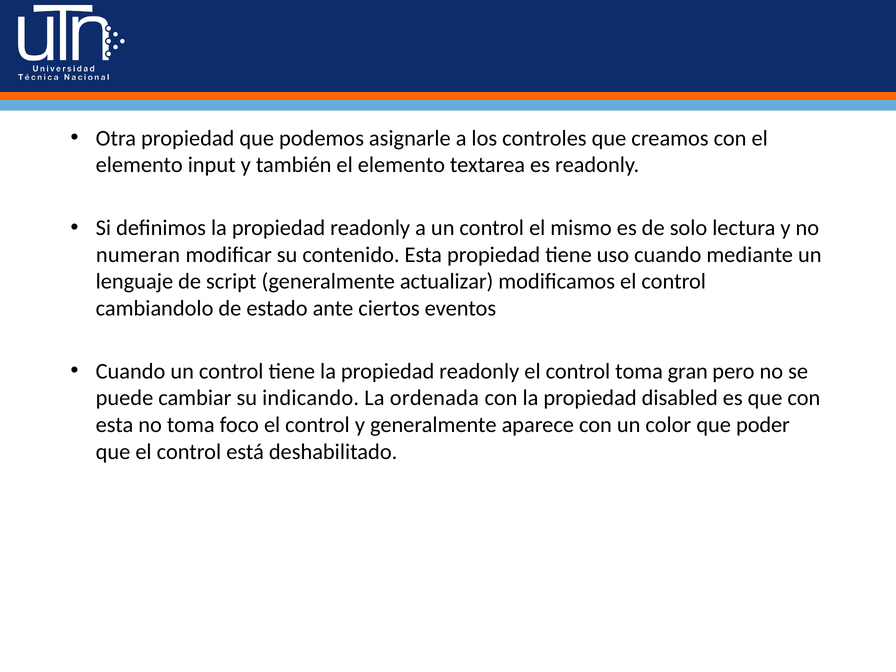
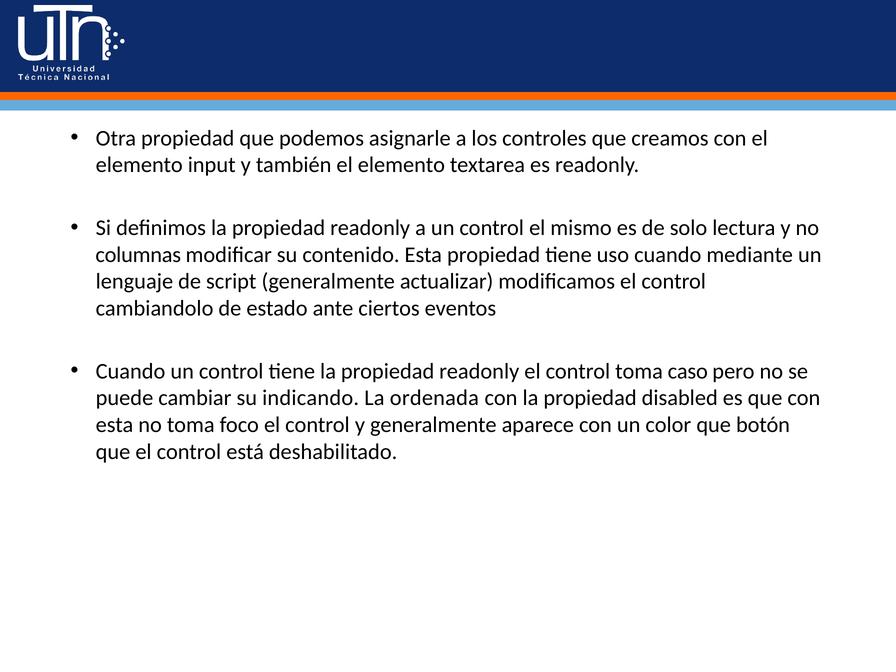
numeran: numeran -> columnas (138, 255)
gran: gran -> caso (688, 371)
poder: poder -> botón (763, 425)
